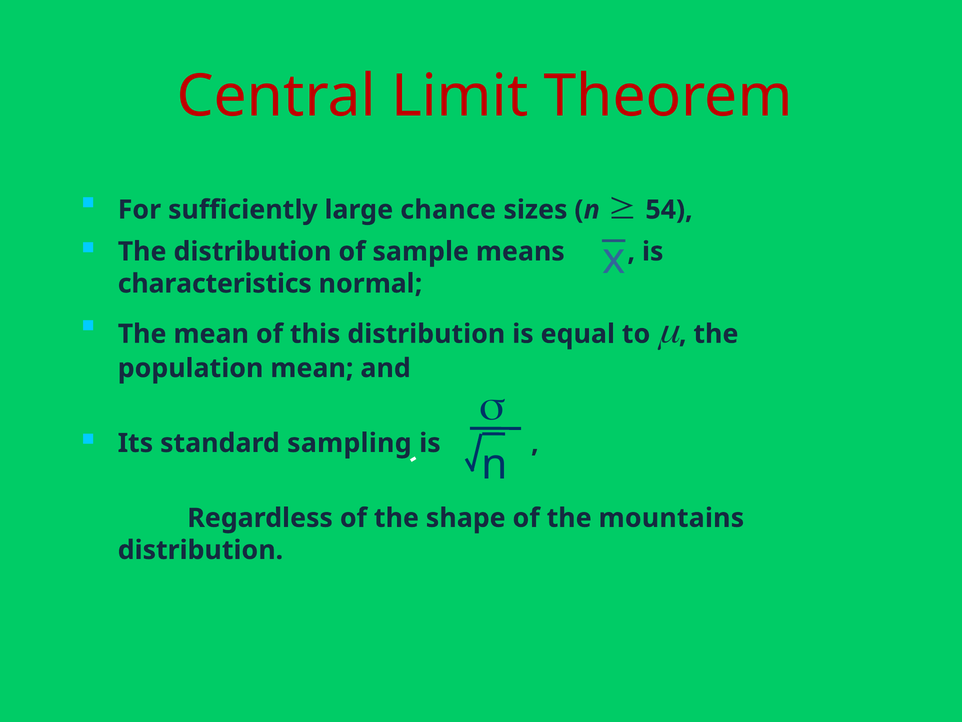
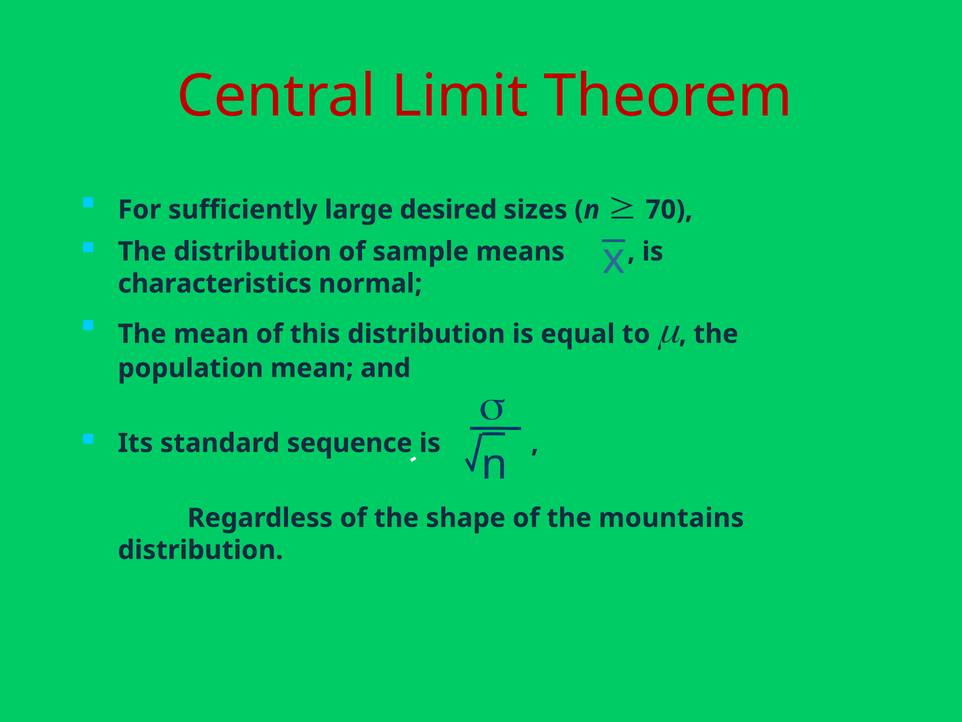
chance: chance -> desired (448, 210)
54: 54 -> 70 (669, 210)
sampling: sampling -> sequence (350, 443)
